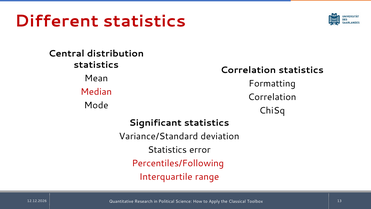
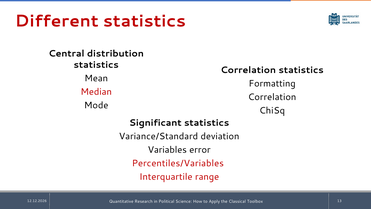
Statistics: Statistics -> Variables (167, 150)
Percentiles/Following: Percentiles/Following -> Percentiles/Variables (178, 163)
